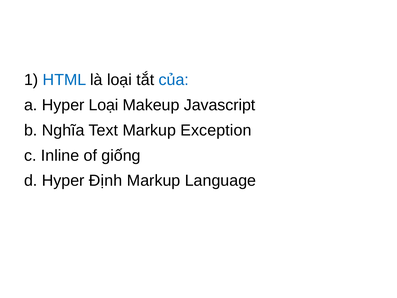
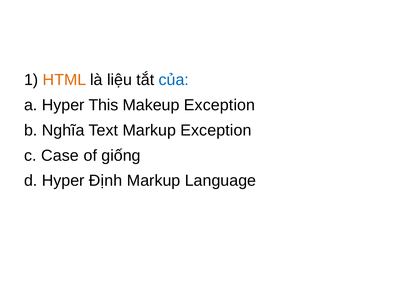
HTML colour: blue -> orange (64, 80)
là loại: loại -> liệu (119, 80)
Hyper Loại: Loại -> This (103, 105)
Makeup Javascript: Javascript -> Exception (220, 105)
Inline: Inline -> Case (60, 155)
